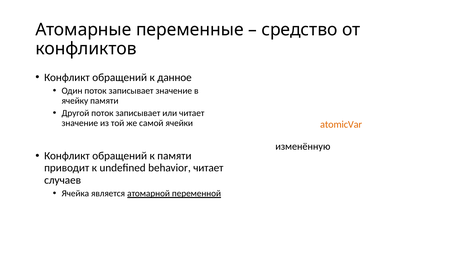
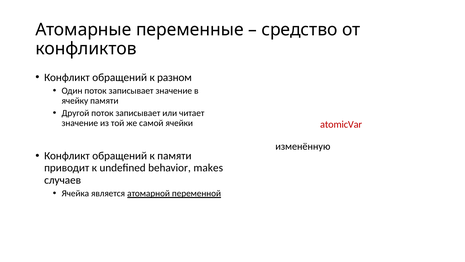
к данное: данное -> разном (174, 77)
atomicVar colour: orange -> red (341, 124)
behavior читает: читает -> makes (208, 168)
